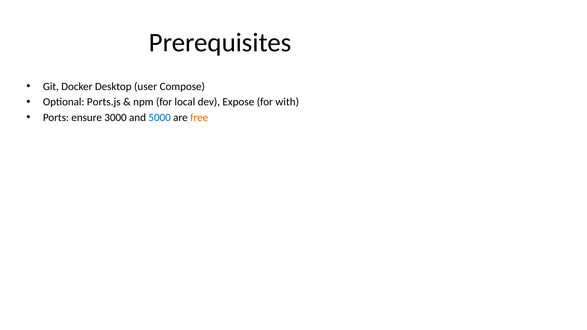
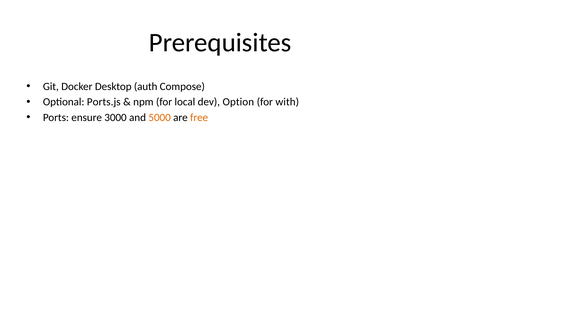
user: user -> auth (146, 87)
Expose: Expose -> Option (238, 102)
5000 colour: blue -> orange (160, 117)
